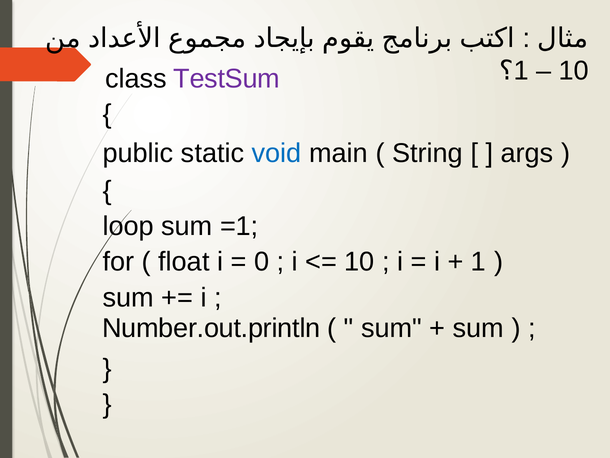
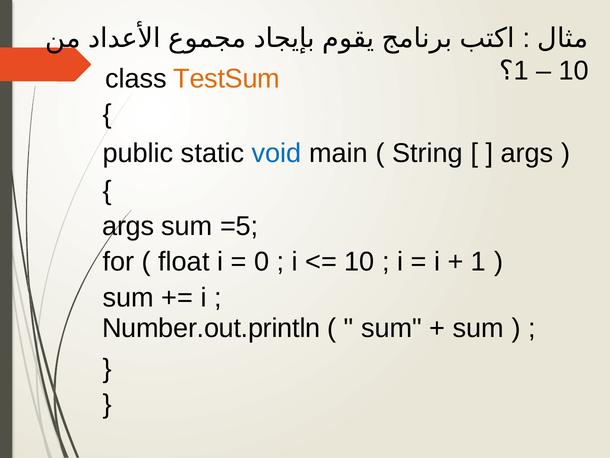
TestSum colour: purple -> orange (227, 79)
loop: loop -> args (128, 226)
=1: =1 -> =5 (239, 226)
